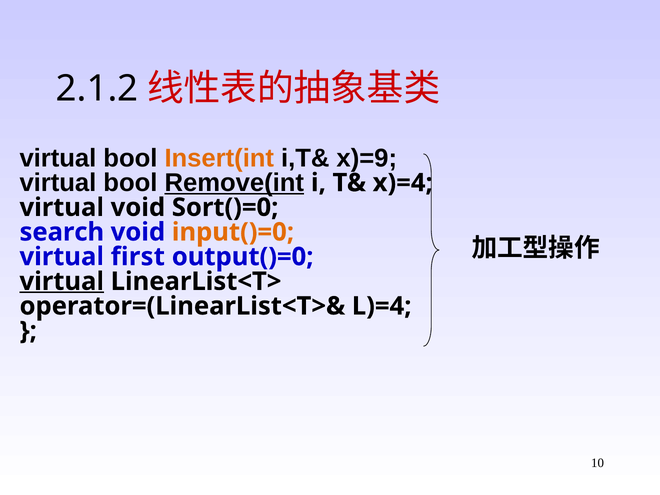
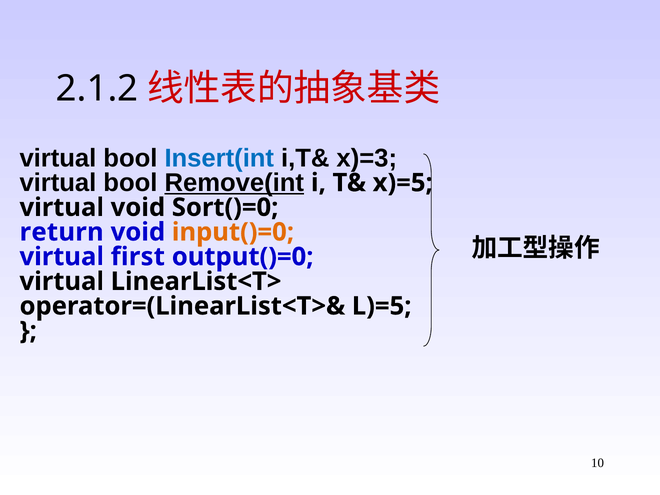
Insert(int colour: orange -> blue (219, 158)
x)=9: x)=9 -> x)=3 (367, 158)
x)=4: x)=4 -> x)=5 (403, 183)
search: search -> return (62, 232)
virtual underline: present -> none (62, 281)
L)=4: L)=4 -> L)=5 (382, 306)
